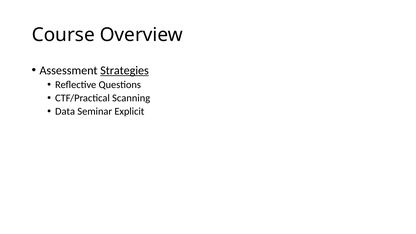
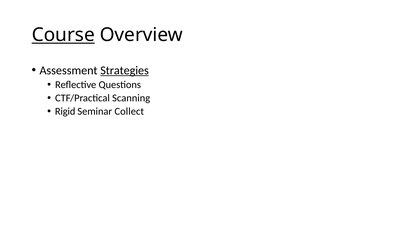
Course underline: none -> present (63, 35)
Data: Data -> Rigid (65, 111)
Explicit: Explicit -> Collect (129, 111)
